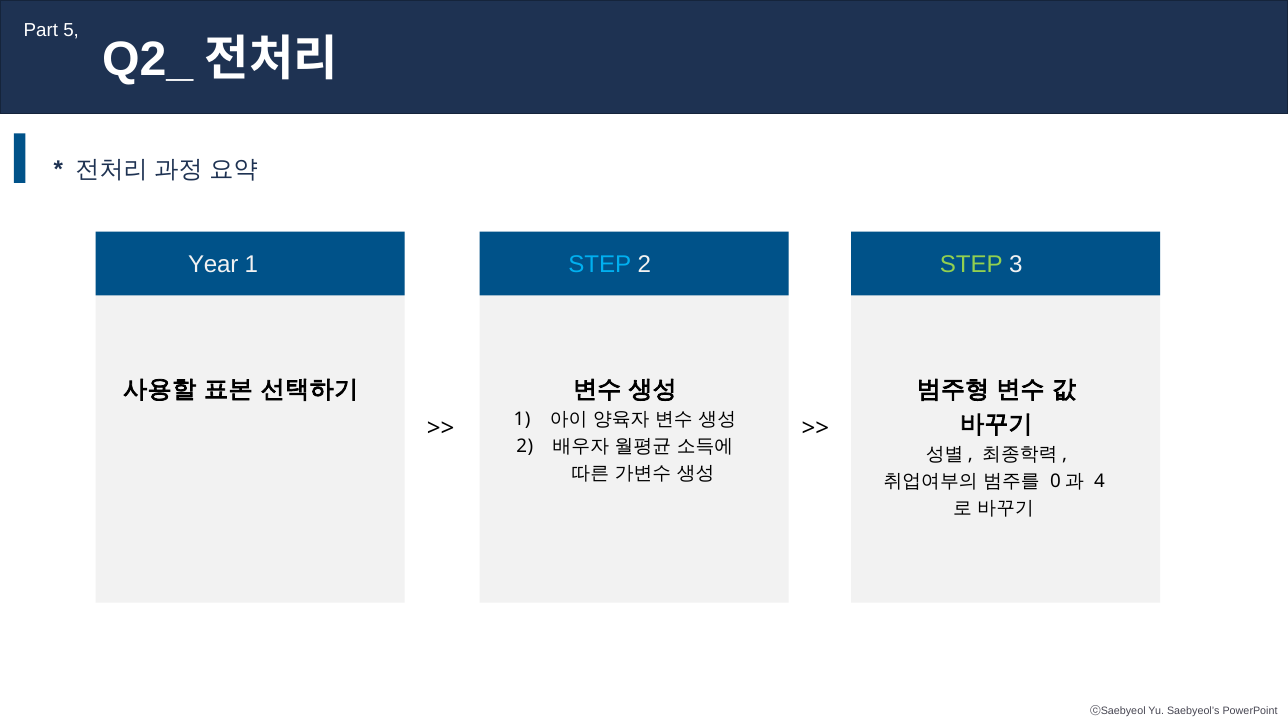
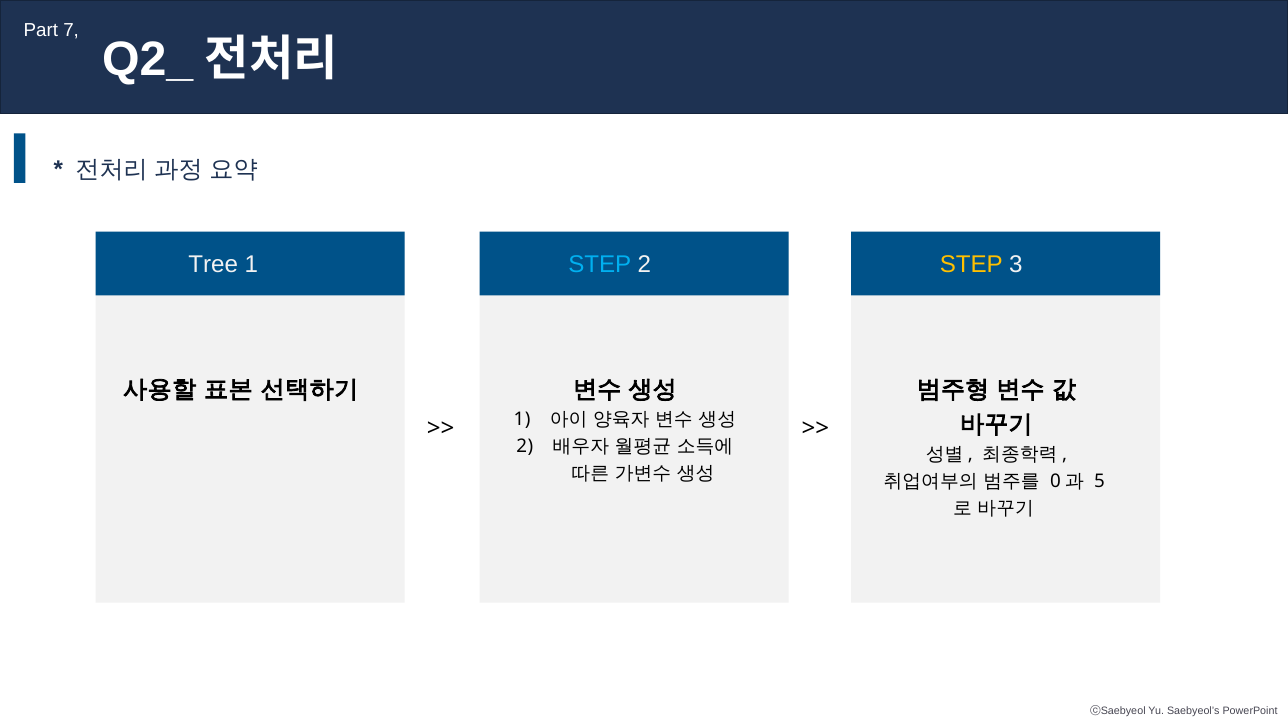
5: 5 -> 7 (71, 30)
Year: Year -> Tree (213, 265)
STEP colour: light green -> yellow (971, 265)
4: 4 -> 5 (1099, 481)
